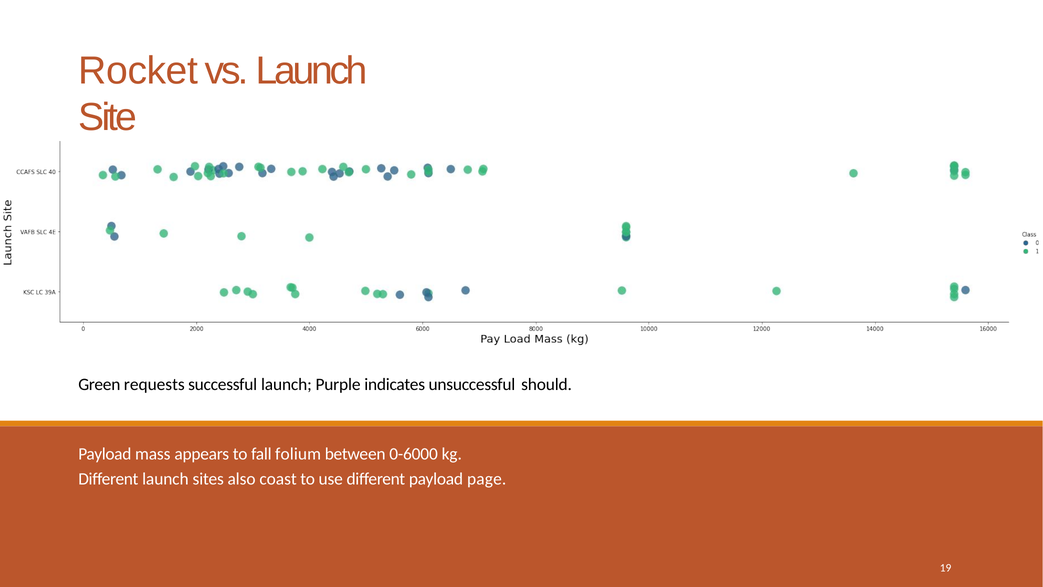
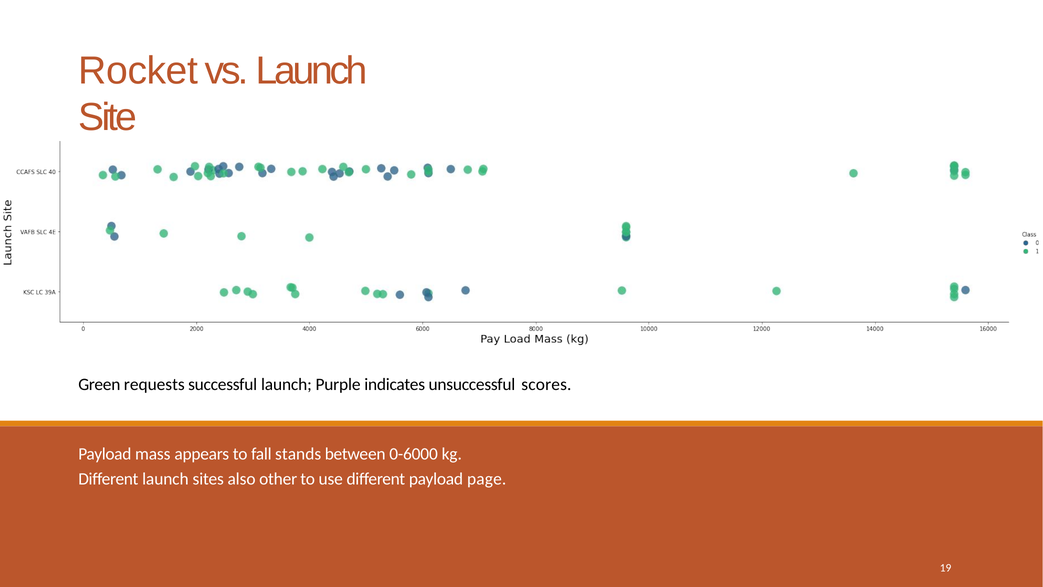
should: should -> scores (546, 384)
folium: folium -> stands (298, 454)
coast: coast -> other (278, 479)
